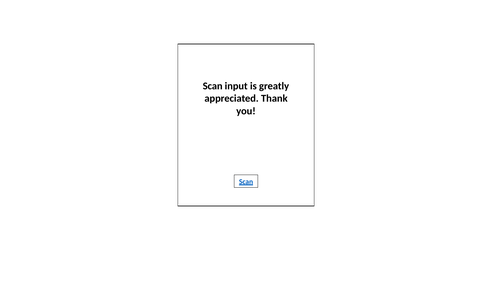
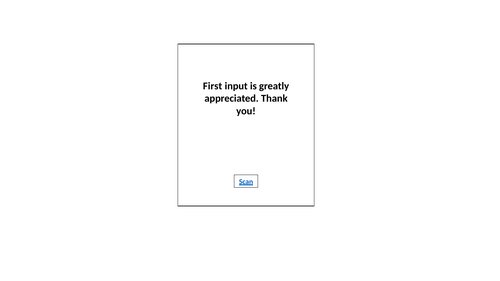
Scan: Scan -> First (213, 86)
